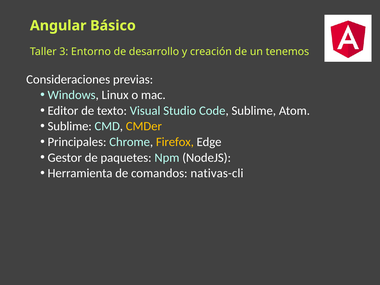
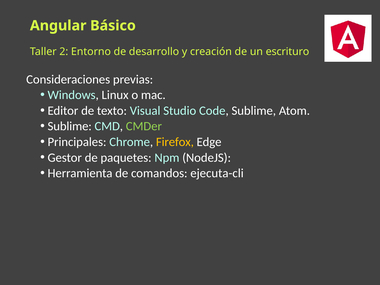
3: 3 -> 2 (64, 52)
tenemos: tenemos -> escrituro (287, 52)
CMDer colour: yellow -> light green (144, 126)
nativas-cli: nativas-cli -> ejecuta-cli (217, 173)
